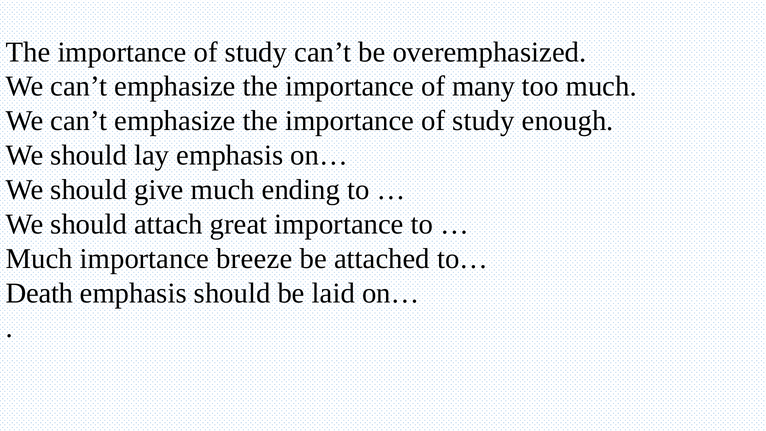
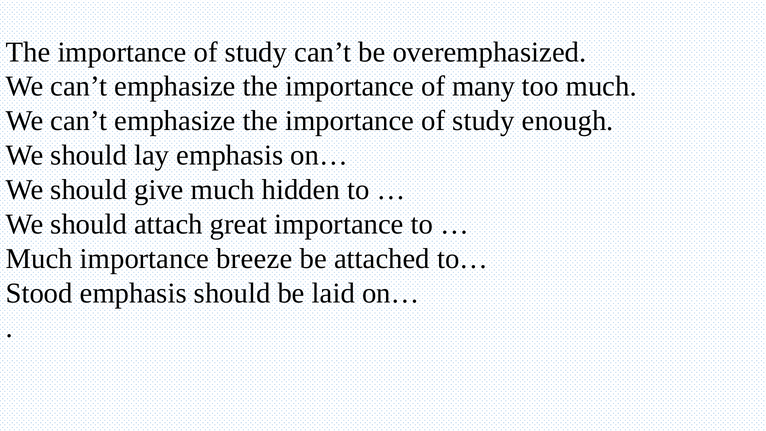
ending: ending -> hidden (301, 190)
Death: Death -> Stood (39, 293)
